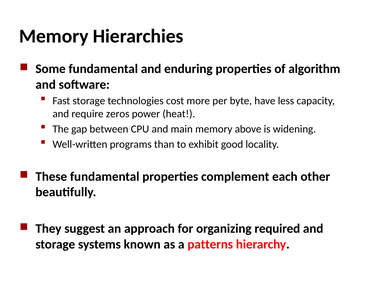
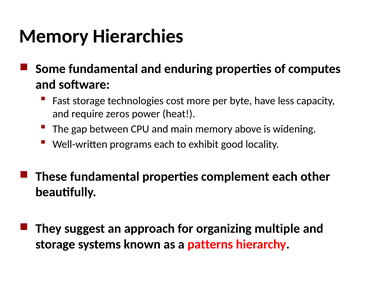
algorithm: algorithm -> computes (314, 69)
programs than: than -> each (164, 144)
required: required -> multiple (277, 228)
